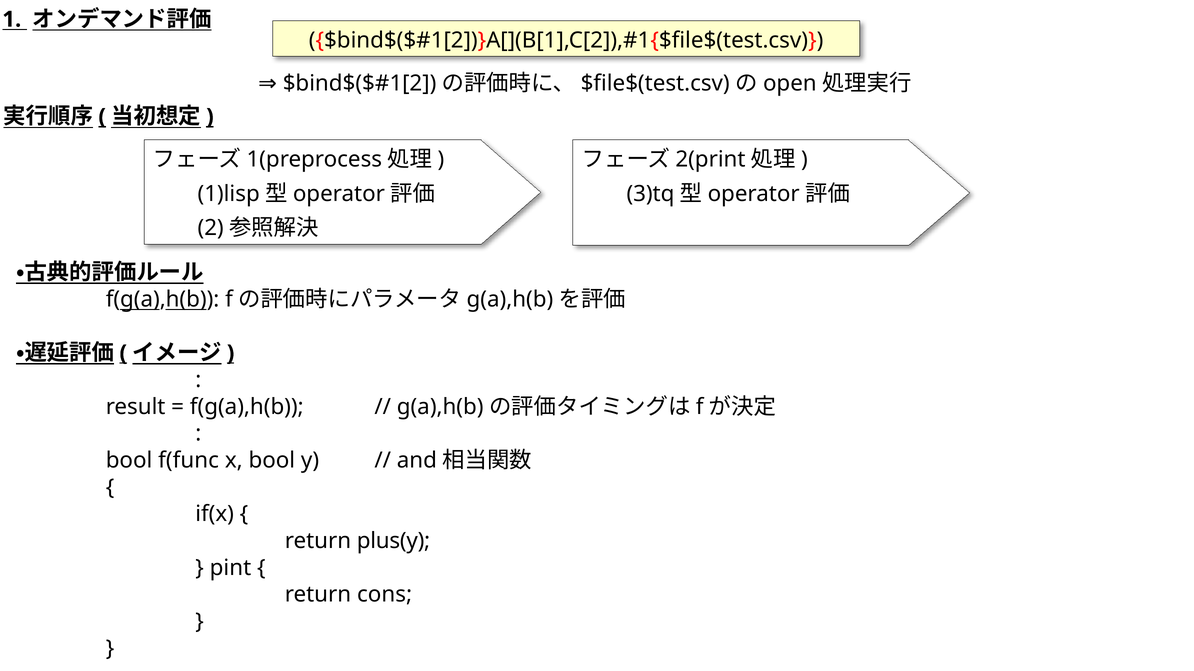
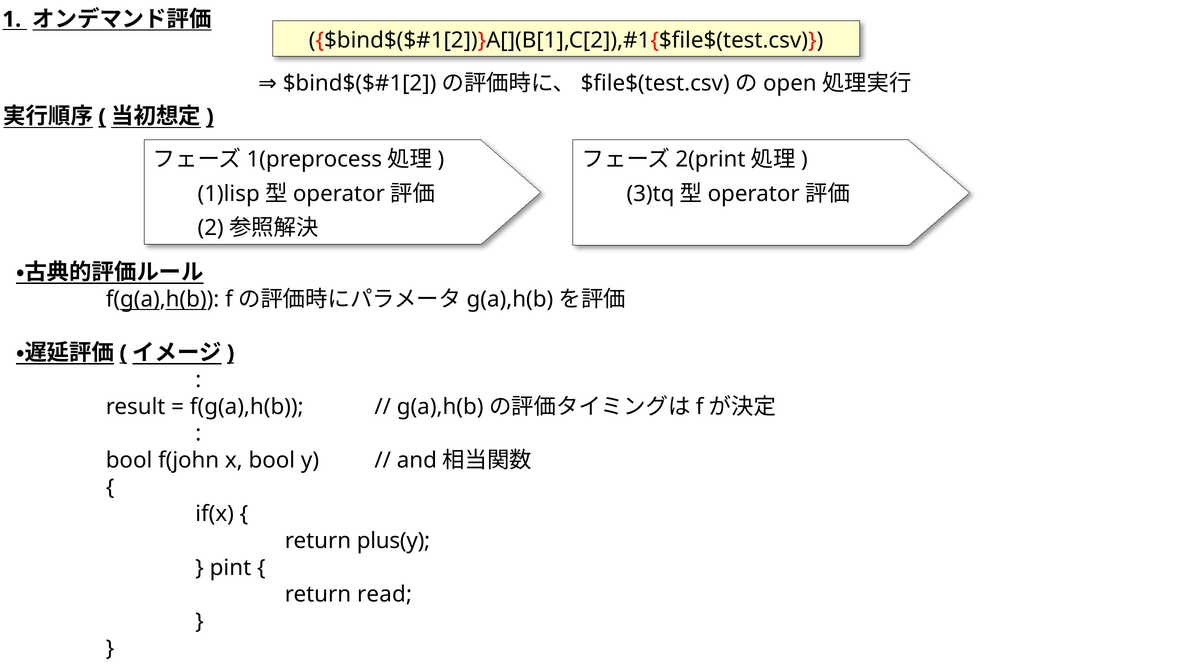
f(func: f(func -> f(john (189, 461)
cons: cons -> read (385, 595)
